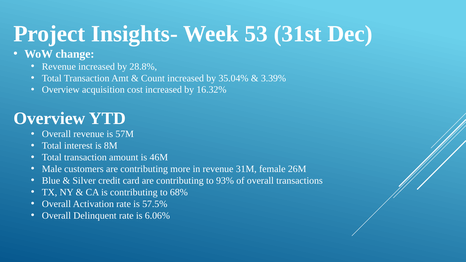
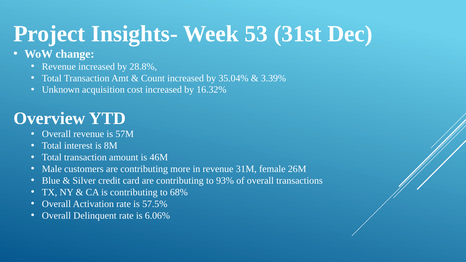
Overview: Overview -> Unknown (61, 90)
